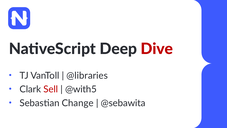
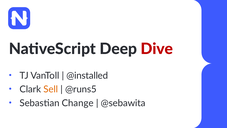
@libraries: @libraries -> @installed (87, 75)
Sell colour: red -> orange (51, 89)
@with5: @with5 -> @runs5 (81, 89)
